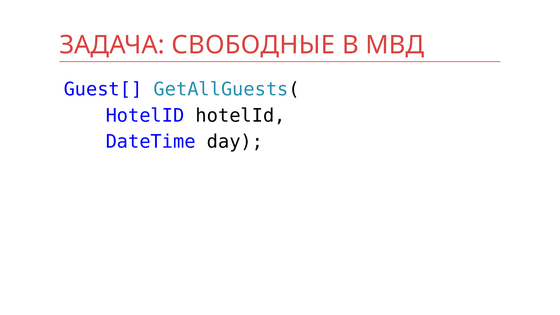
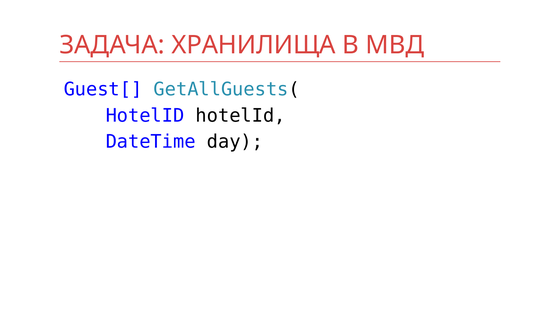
СВОБОДНЫЕ: СВОБОДНЫЕ -> ХРАНИЛИЩА (254, 45)
